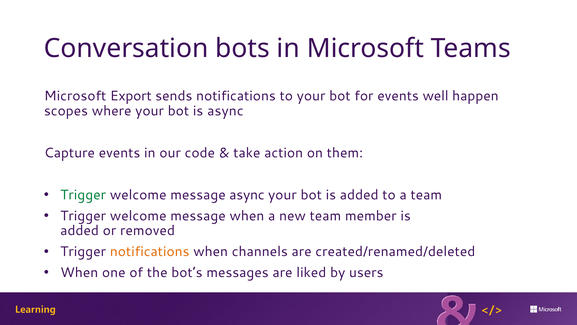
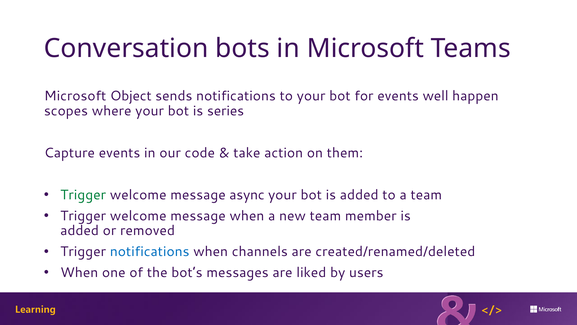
Export: Export -> Object (131, 96)
is async: async -> series (226, 111)
notifications colour: orange -> blue (150, 251)
